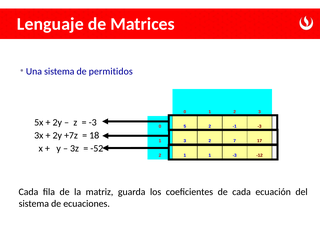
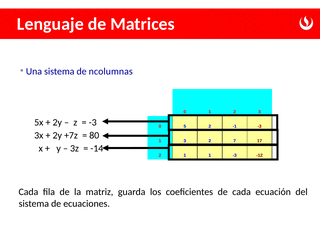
permitidos: permitidos -> ncolumnas (111, 71)
18: 18 -> 80 (94, 135)
-52: -52 -> -14 (97, 148)
